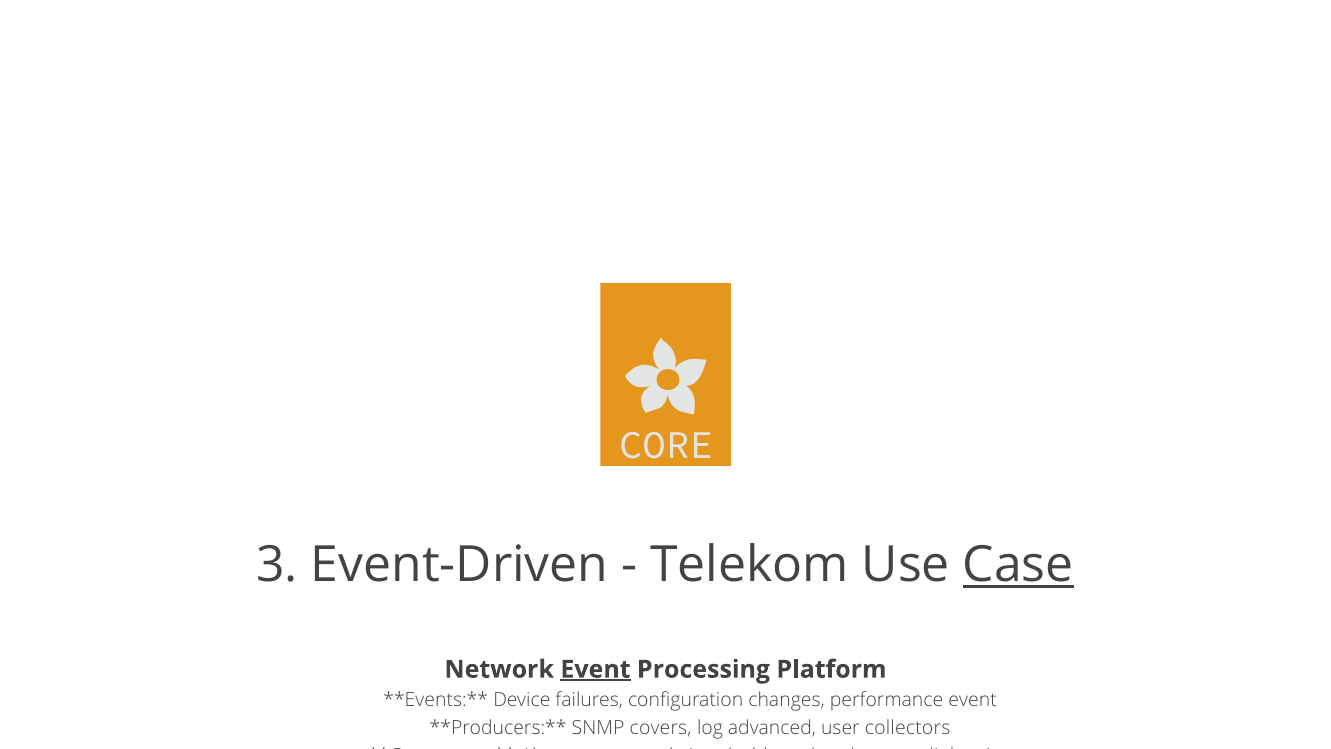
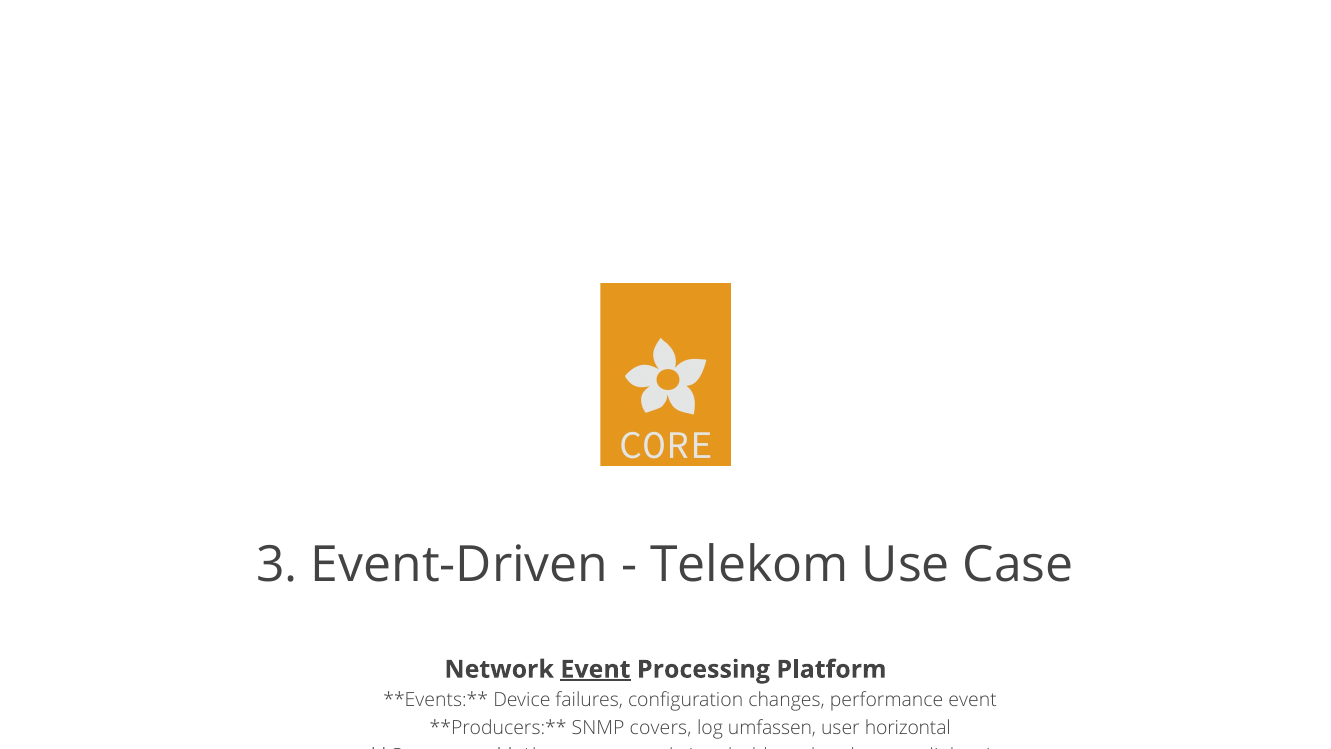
Case underline: present -> none (1018, 565)
advanced: advanced -> umfassen (772, 728)
collectors: collectors -> horizontal (908, 728)
